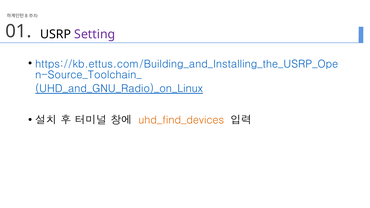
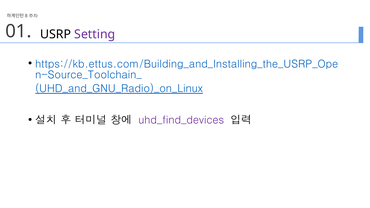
uhd_find_devices colour: orange -> purple (181, 120)
